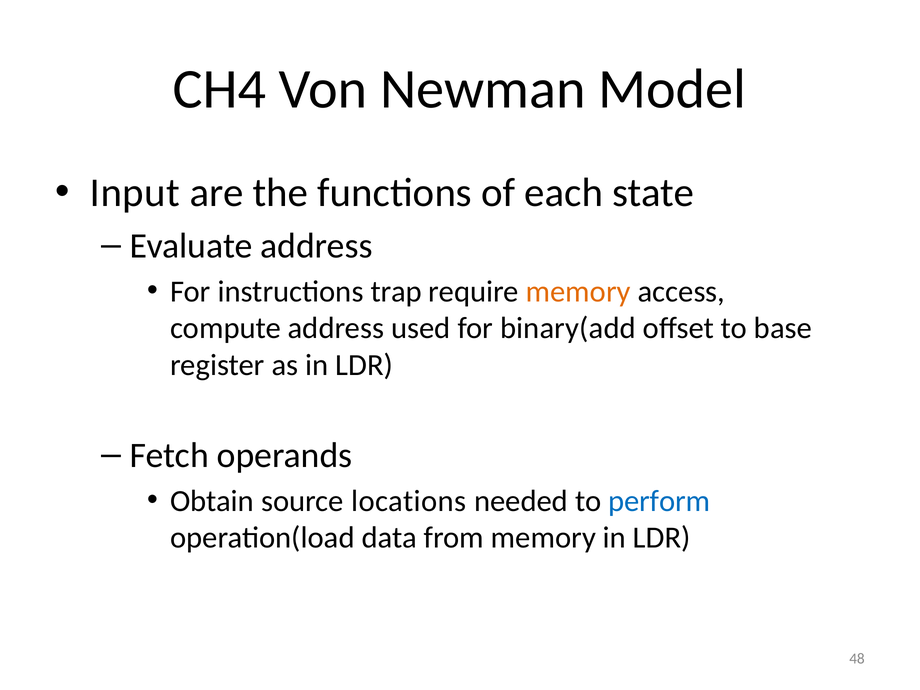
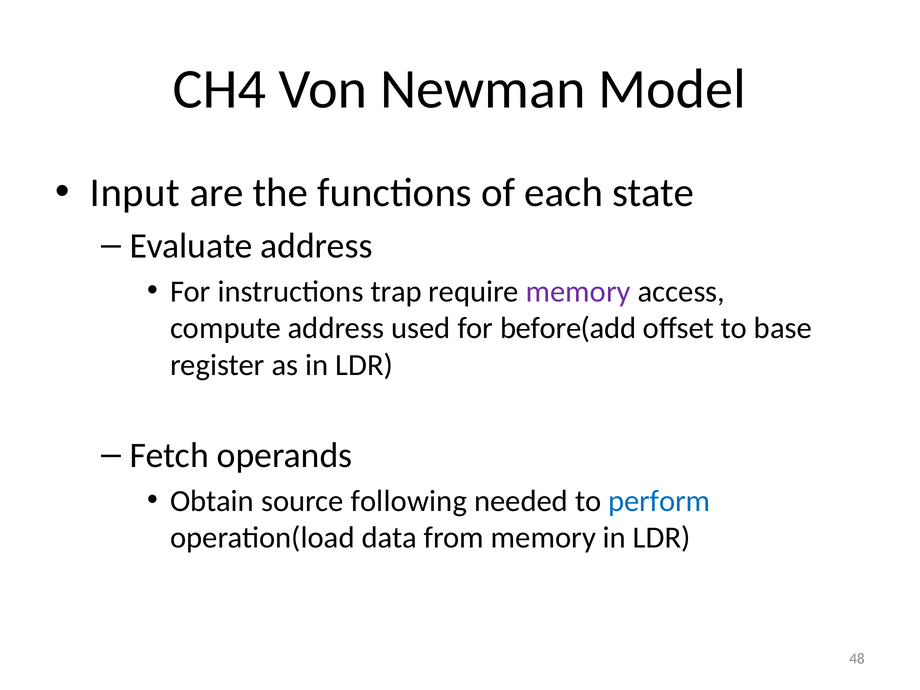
memory colour: orange -> purple (578, 291)
binary(add: binary(add -> before(add (568, 328)
locations: locations -> following (409, 501)
